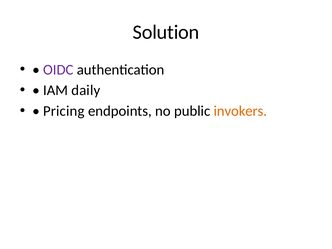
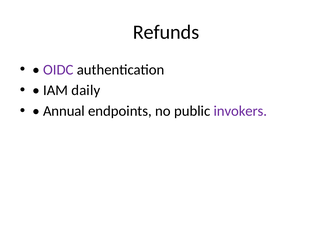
Solution: Solution -> Refunds (166, 32)
Pricing: Pricing -> Annual (64, 111)
invokers colour: orange -> purple (240, 111)
